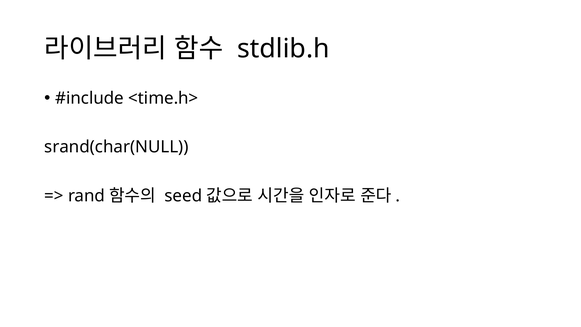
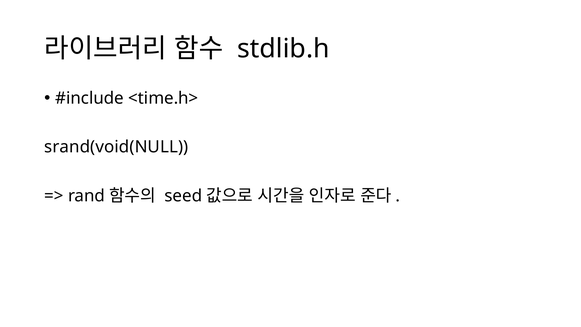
srand(char(NULL: srand(char(NULL -> srand(void(NULL (116, 147)
